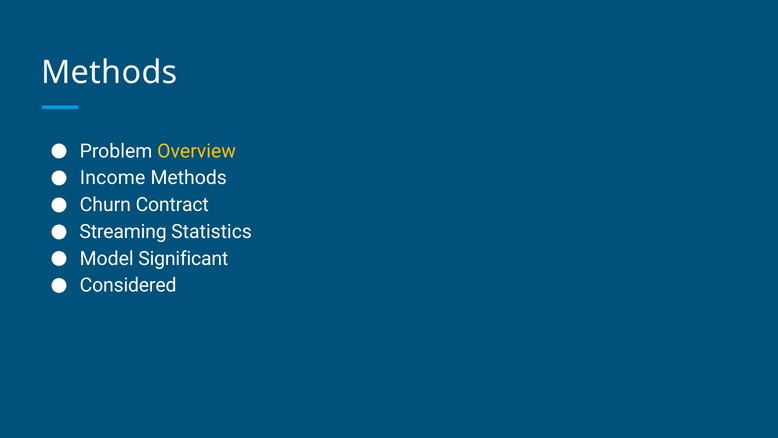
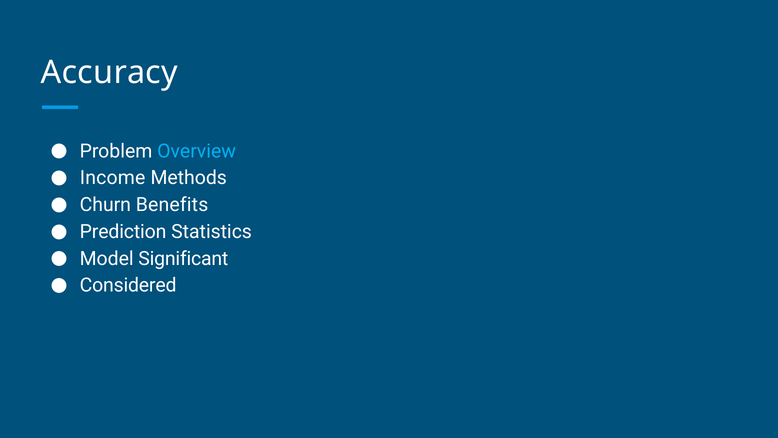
Methods: Methods -> Accuracy (109, 72)
Overview colour: yellow -> light blue (197, 151)
Contract: Contract -> Benefits (172, 205)
Streaming: Streaming -> Prediction (123, 232)
